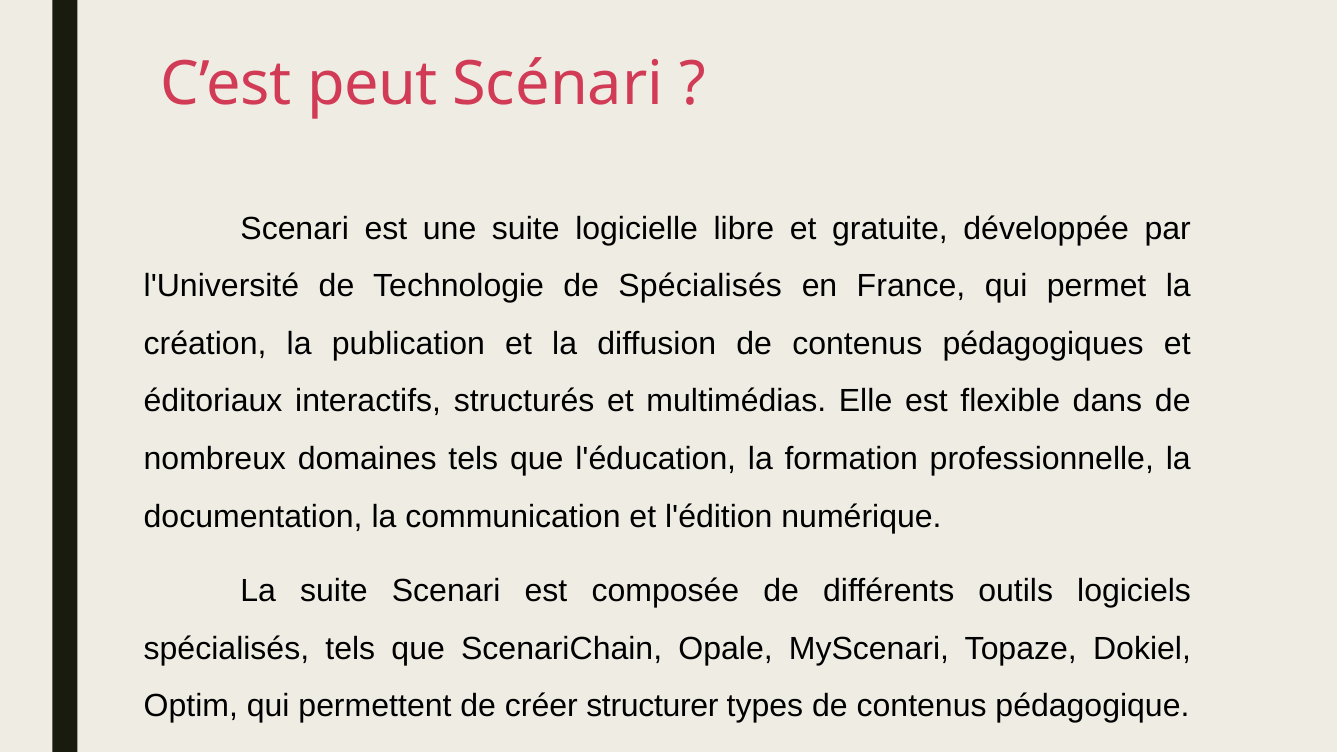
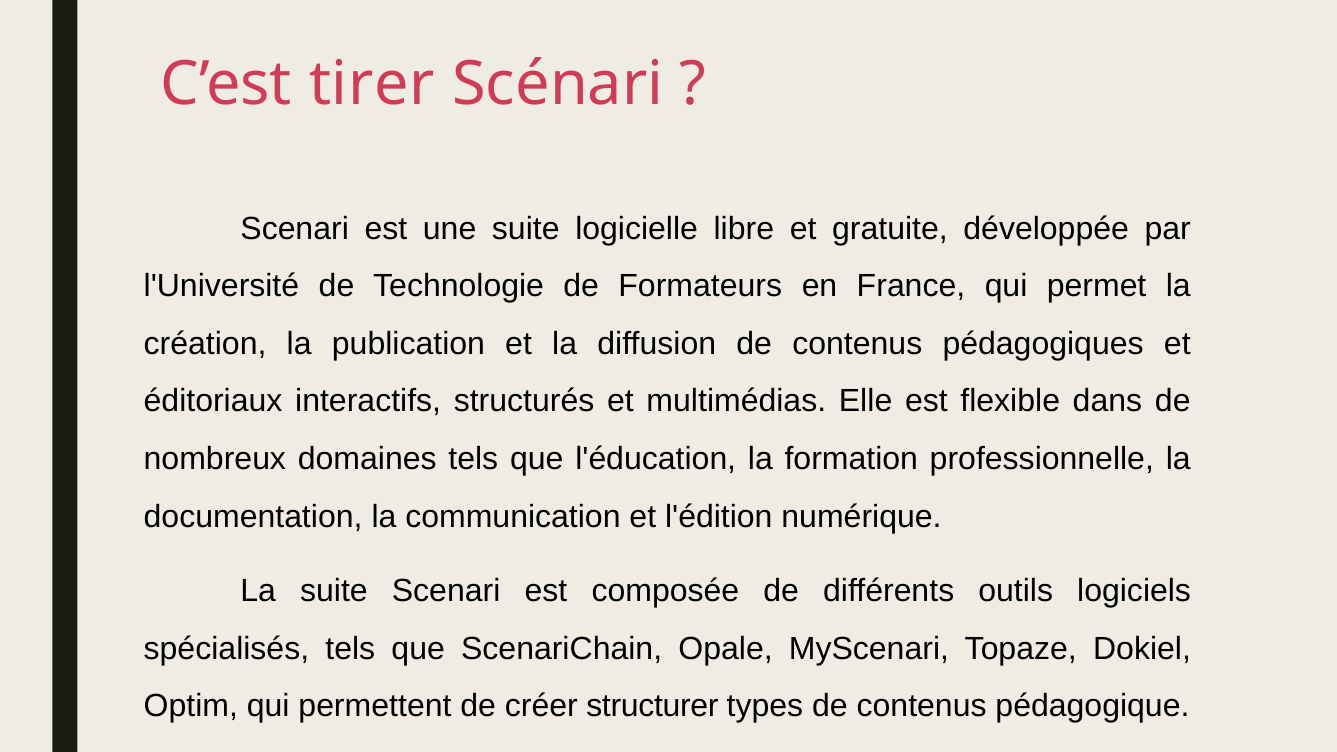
peut: peut -> tirer (372, 84)
de Spécialisés: Spécialisés -> Formateurs (700, 286)
